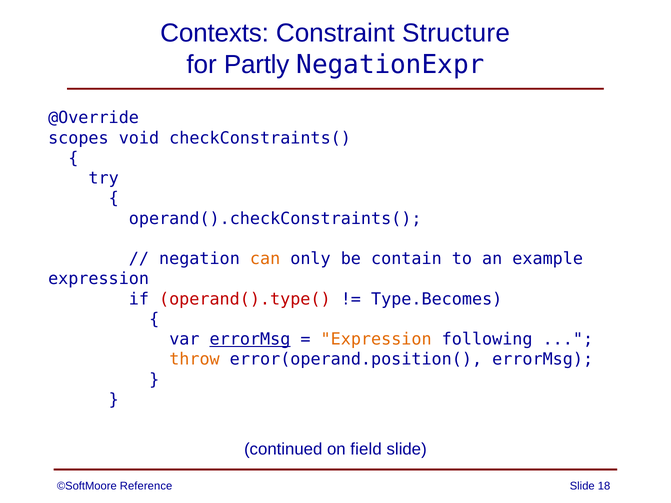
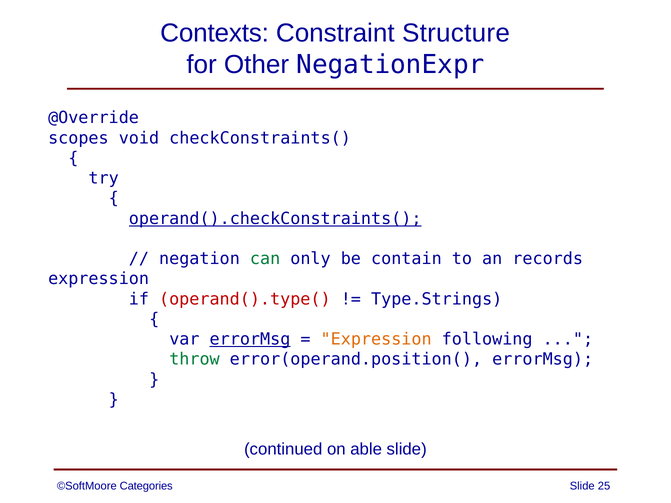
Partly: Partly -> Other (257, 64)
operand().checkConstraints( underline: none -> present (275, 219)
can colour: orange -> green (265, 259)
example: example -> records (548, 259)
Type.Becomes: Type.Becomes -> Type.Strings (437, 299)
throw colour: orange -> green (194, 360)
field: field -> able (366, 450)
Reference: Reference -> Categories (146, 486)
18: 18 -> 25 (604, 486)
